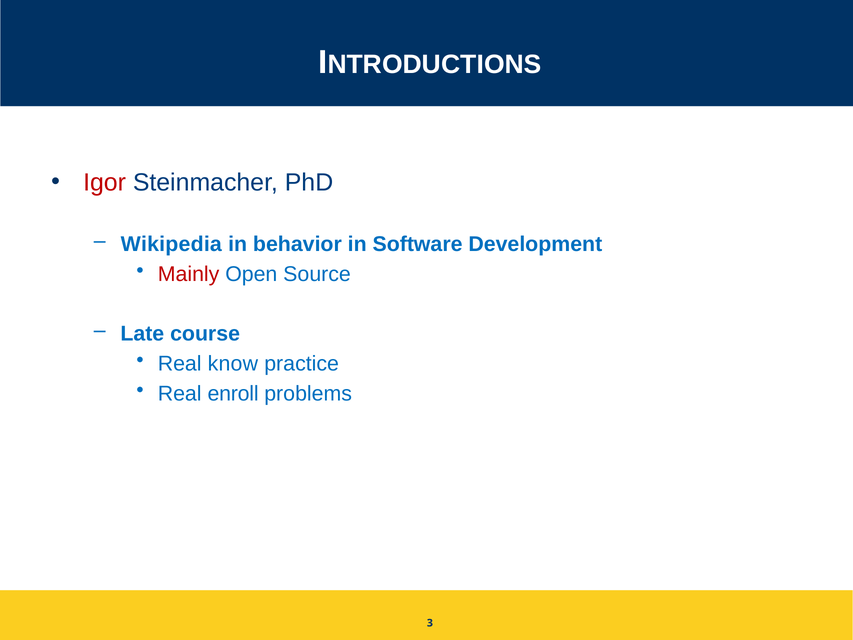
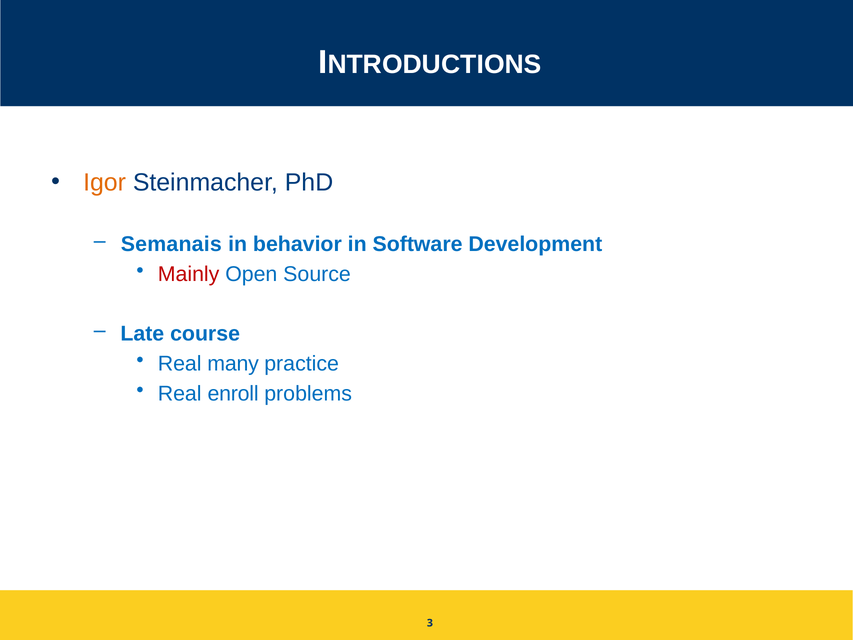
Igor colour: red -> orange (105, 183)
Wikipedia: Wikipedia -> Semanais (171, 244)
know: know -> many (233, 364)
